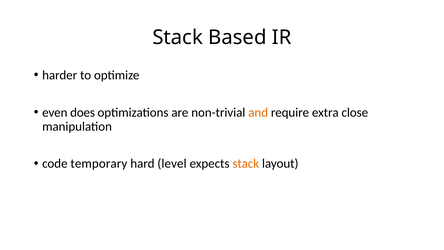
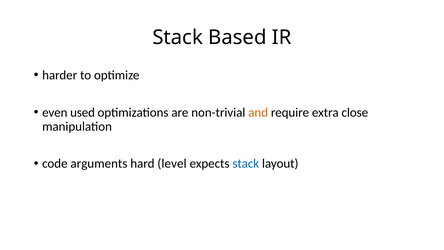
does: does -> used (83, 112)
temporary: temporary -> arguments (99, 164)
stack colour: orange -> blue (246, 164)
